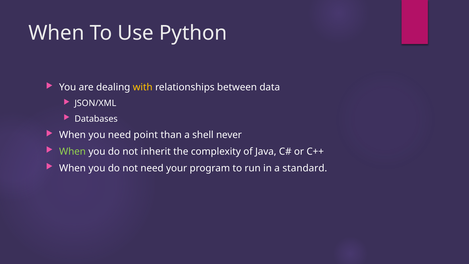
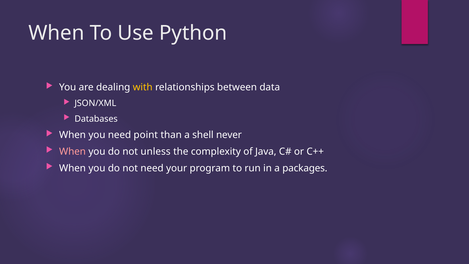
When colour: light green -> pink (73, 151)
inherit: inherit -> unless (156, 151)
standard: standard -> packages (305, 168)
